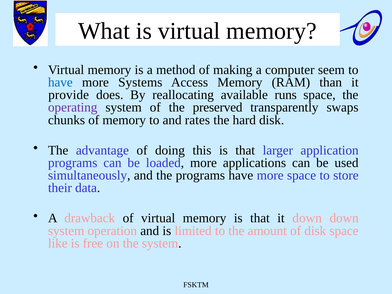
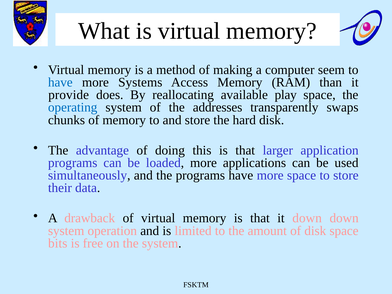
runs: runs -> play (286, 95)
operating colour: purple -> blue (73, 107)
preserved: preserved -> addresses (218, 107)
and rates: rates -> store (197, 120)
like: like -> bits (58, 243)
